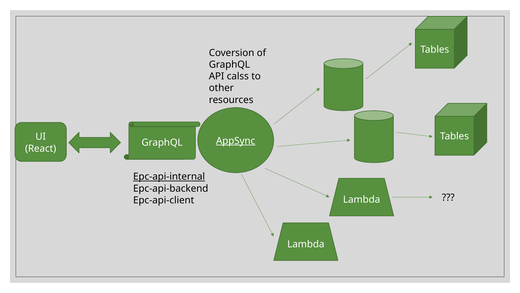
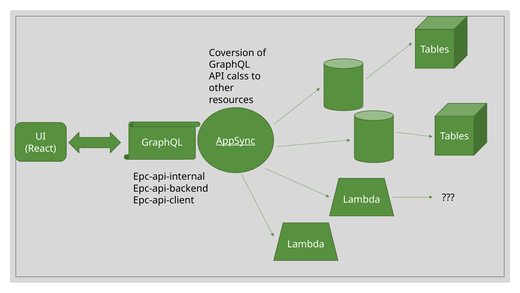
Epc-api-internal underline: present -> none (169, 176)
